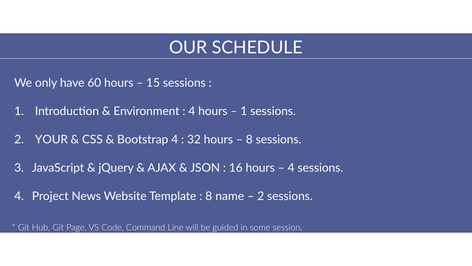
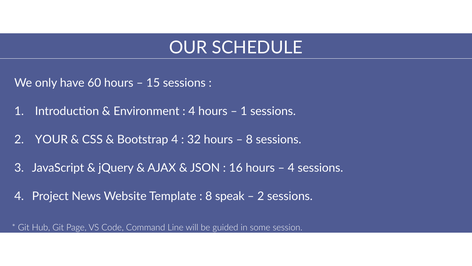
name: name -> speak (230, 196)
